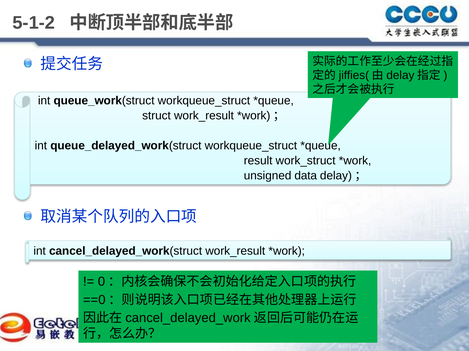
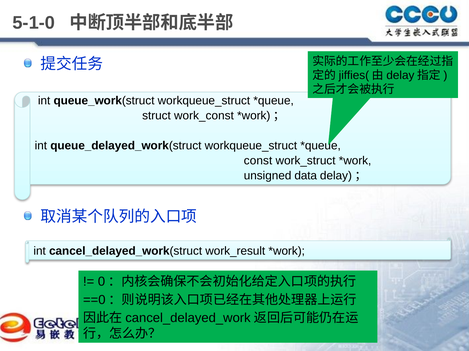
5-1-2: 5-1-2 -> 5-1-0 (34, 23)
struct work_result: work_result -> work_const (204, 116)
result: result -> const (258, 161)
